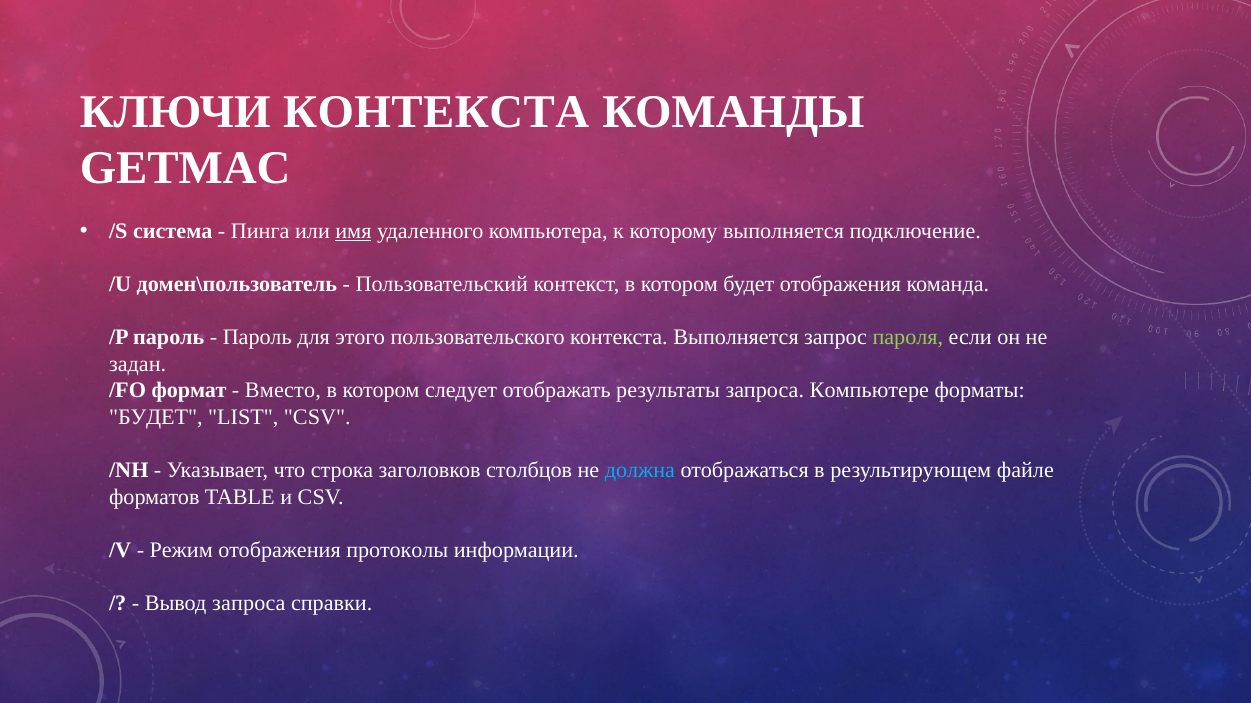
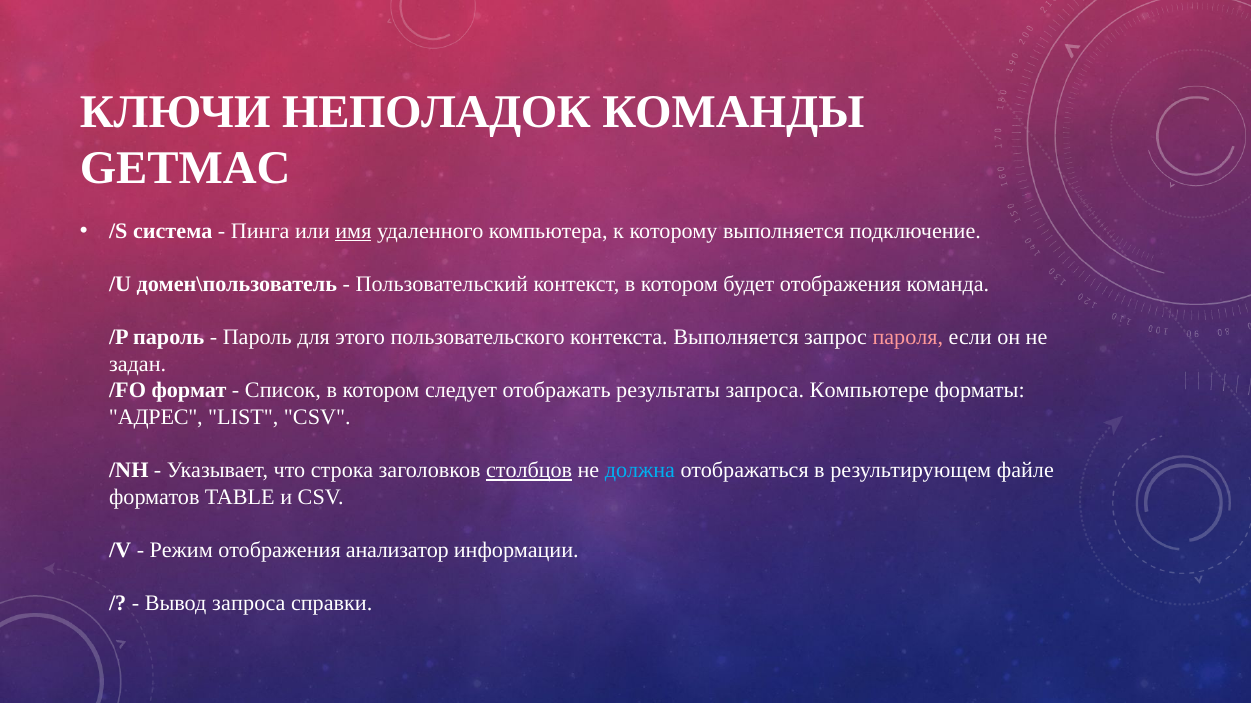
КЛЮЧИ КОНТЕКСТА: КОНТЕКСТА -> НЕПОЛАДОК (437, 112)
пароля colour: light green -> pink (908, 338)
Вместо: Вместо -> Список (283, 391)
БУДЕТ: БУДЕТ -> АДРЕС (156, 418)
столбцов underline: none -> present (529, 471)
протоколы: протоколы -> анализатор (397, 551)
